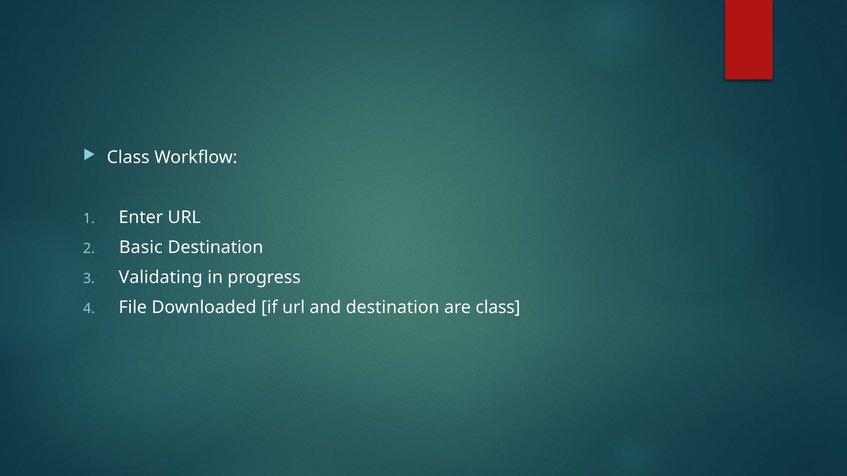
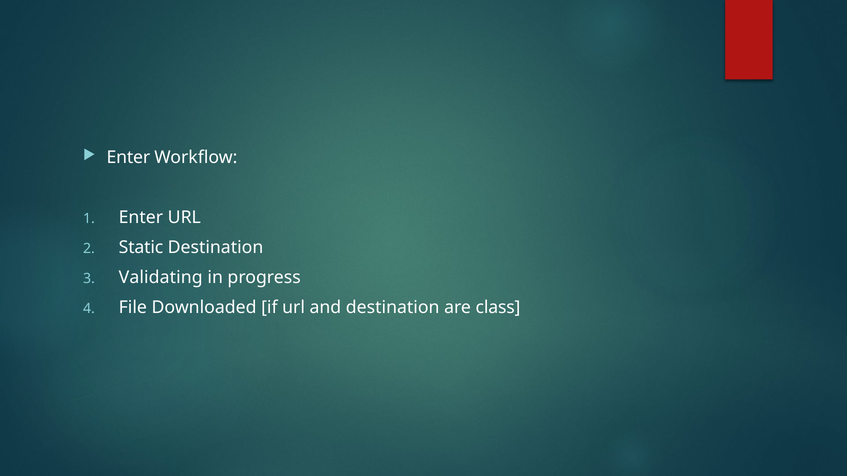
Class: Class -> Enter (128, 158)
Basic: Basic -> Static (141, 248)
